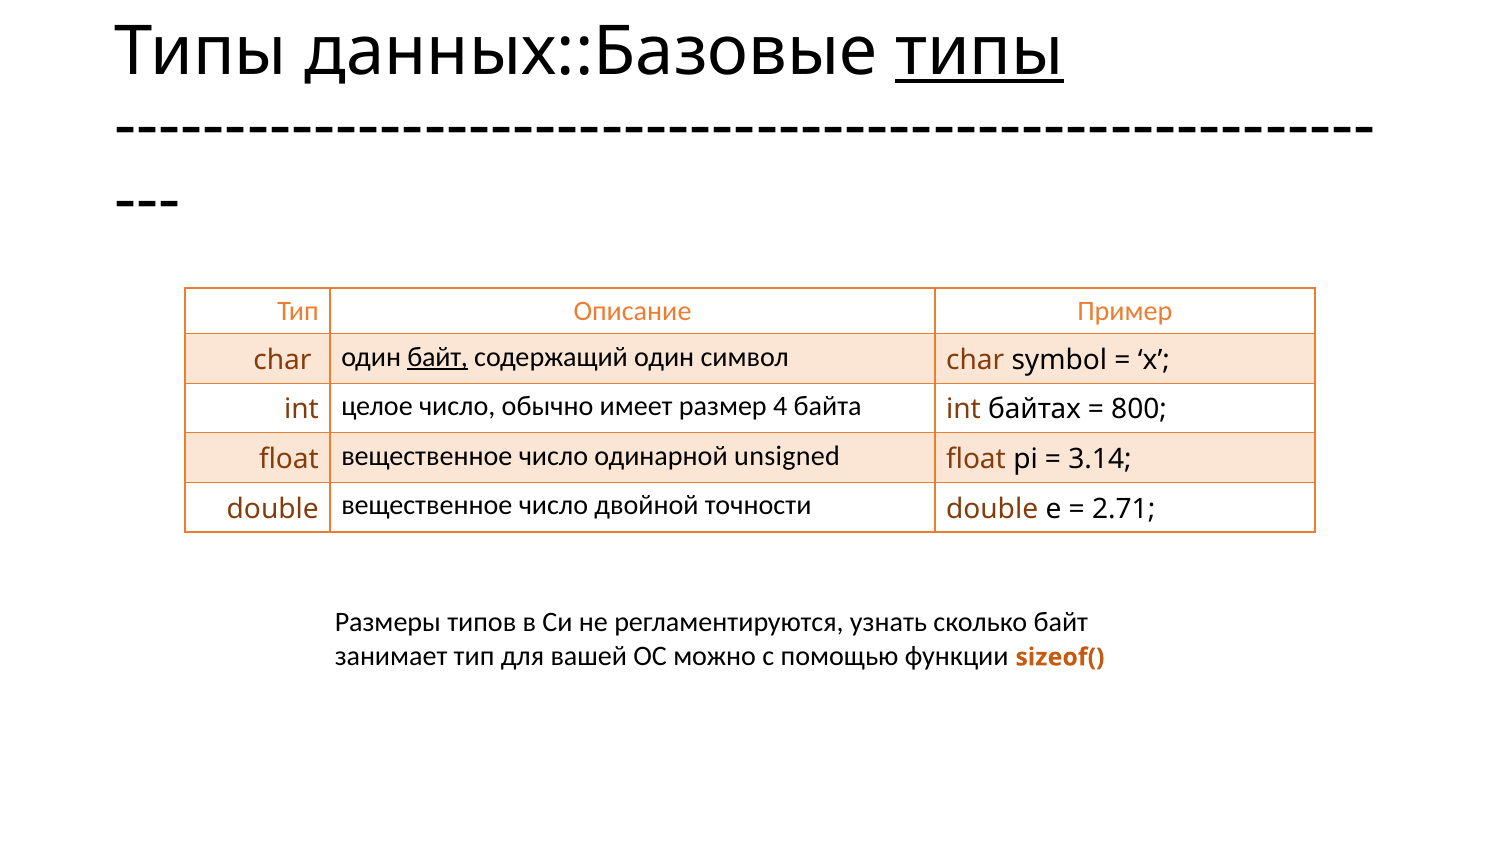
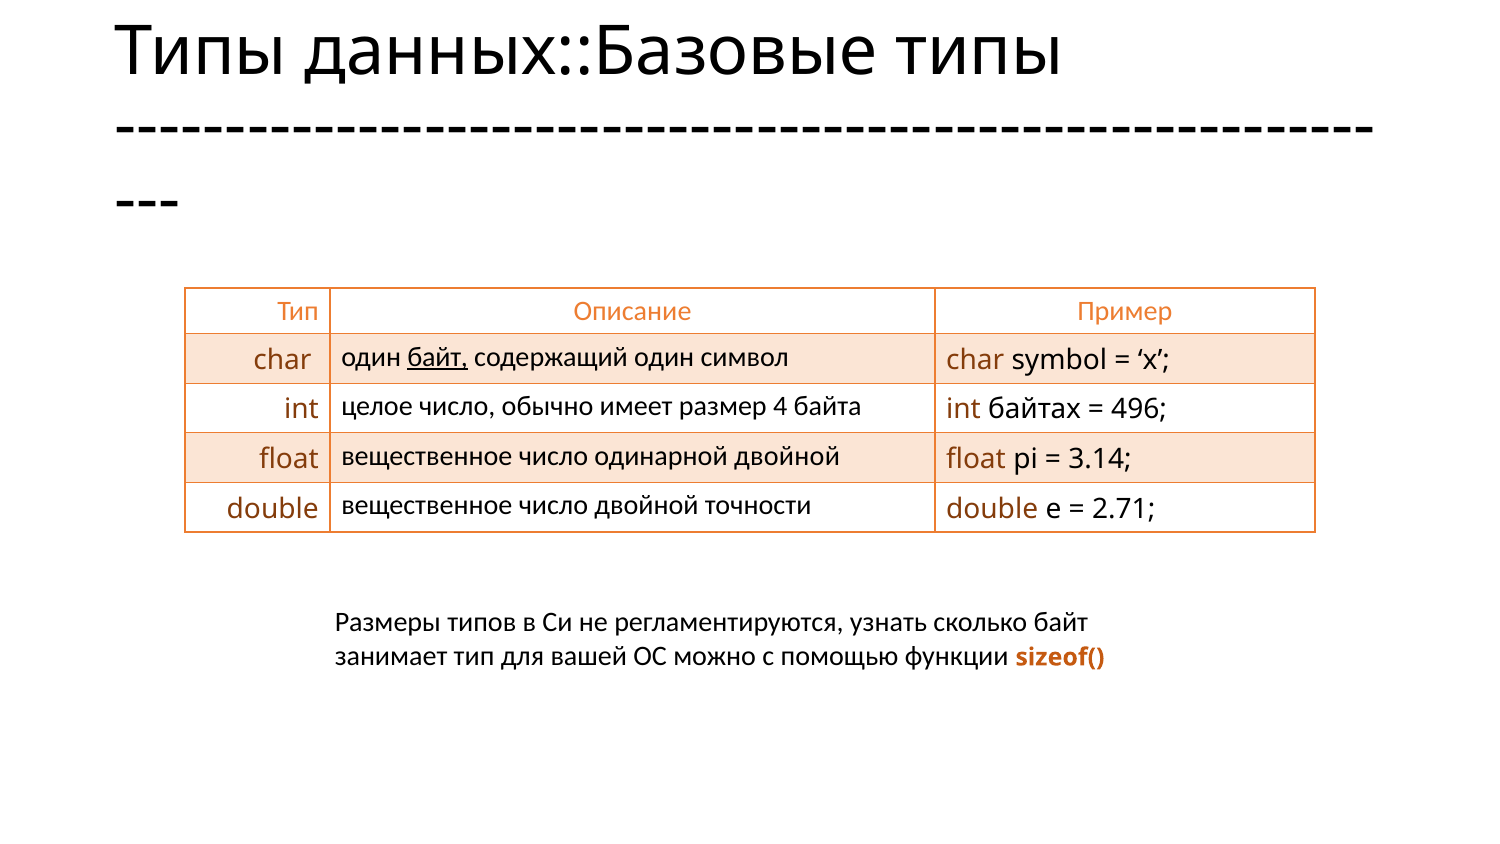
типы underline: present -> none (979, 52)
800: 800 -> 496 (1139, 409)
одинарной unsigned: unsigned -> двойной (787, 456)
